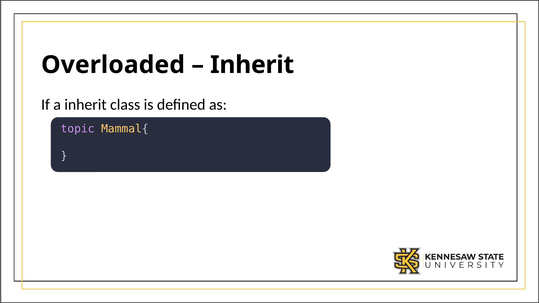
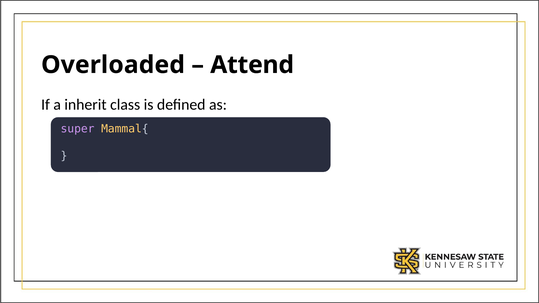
Inherit: Inherit -> Attend (252, 65)
topic: topic -> super (78, 129)
